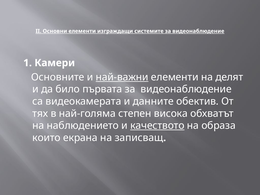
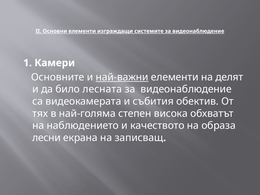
първата: първата -> лесната (102, 89)
данните: данните -> събития (153, 101)
качеството underline: present -> none (157, 126)
които: които -> лесни (46, 138)
